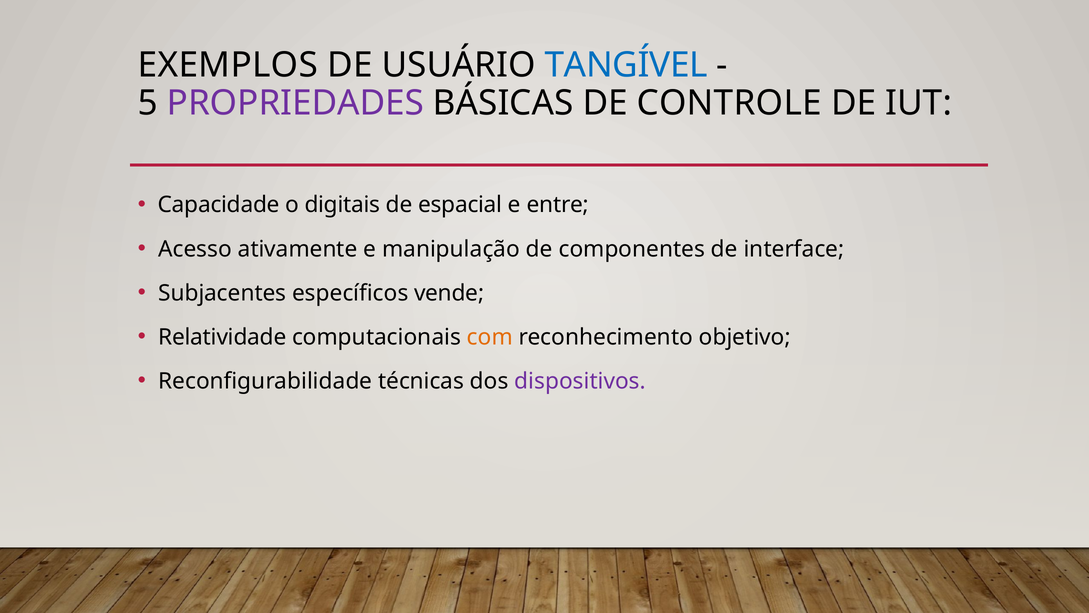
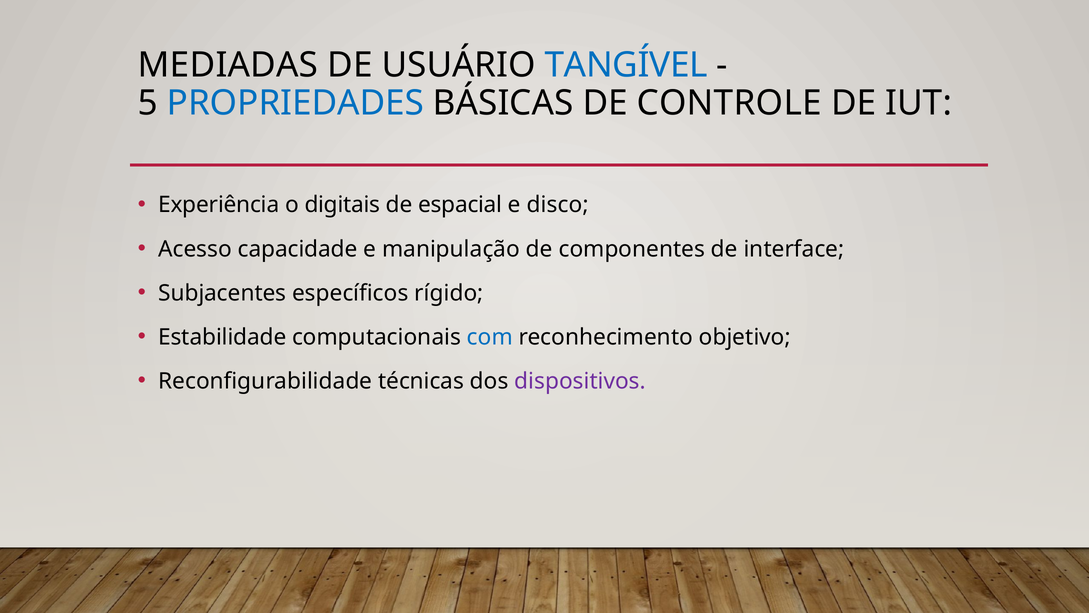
EXEMPLOS: EXEMPLOS -> MEDIADAS (228, 65)
PROPRIEDADES colour: purple -> blue (296, 103)
Capacidade: Capacidade -> Experiência (219, 205)
entre: entre -> disco (558, 205)
ativamente: ativamente -> capacidade (298, 249)
vende: vende -> rígido (449, 293)
Relatividade: Relatividade -> Estabilidade (222, 337)
com colour: orange -> blue (490, 337)
